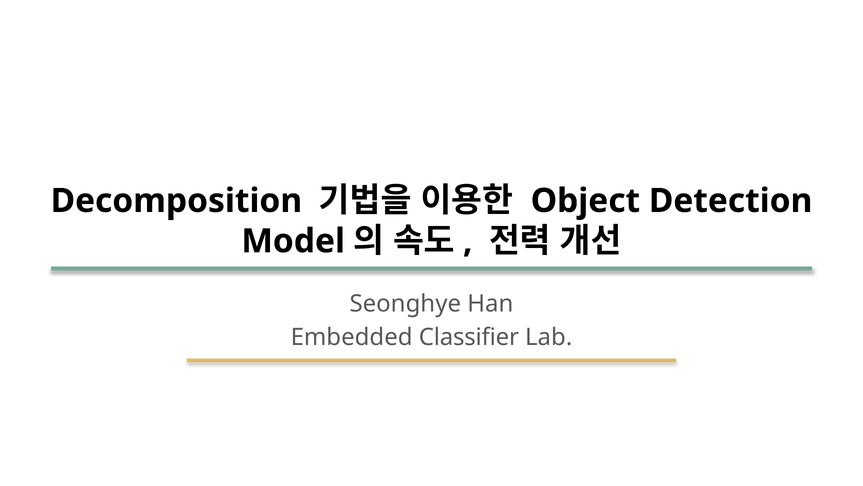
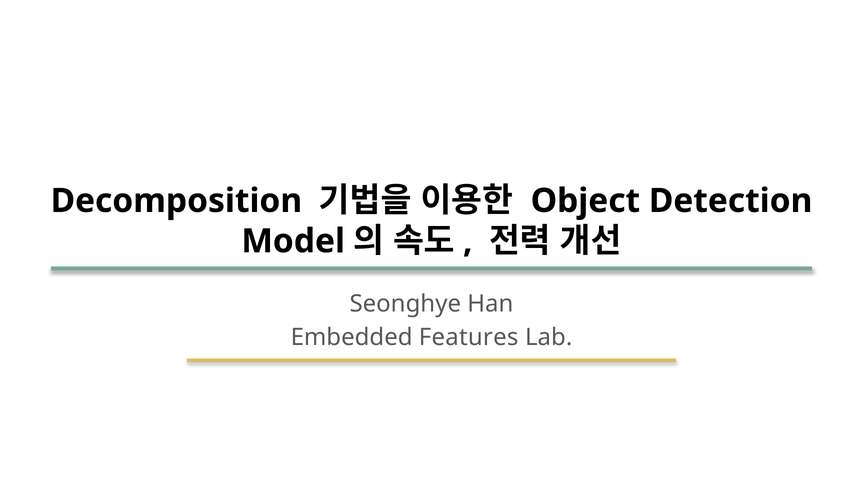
Classifier: Classifier -> Features (469, 337)
